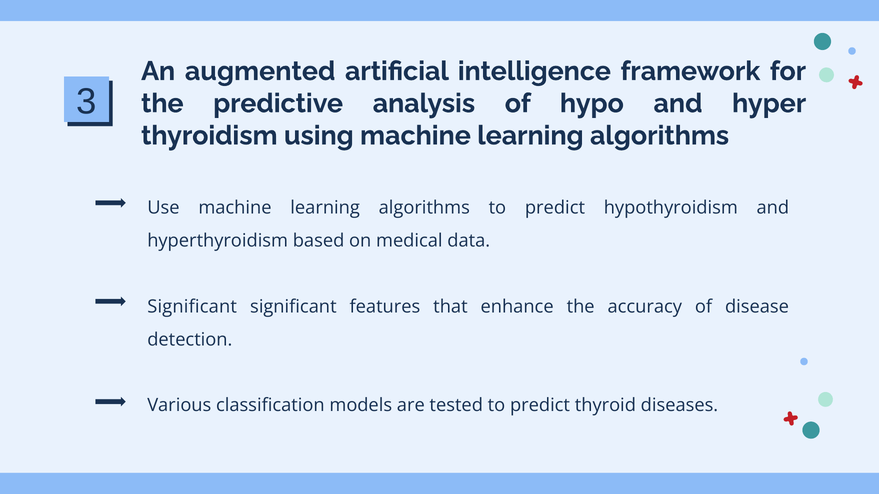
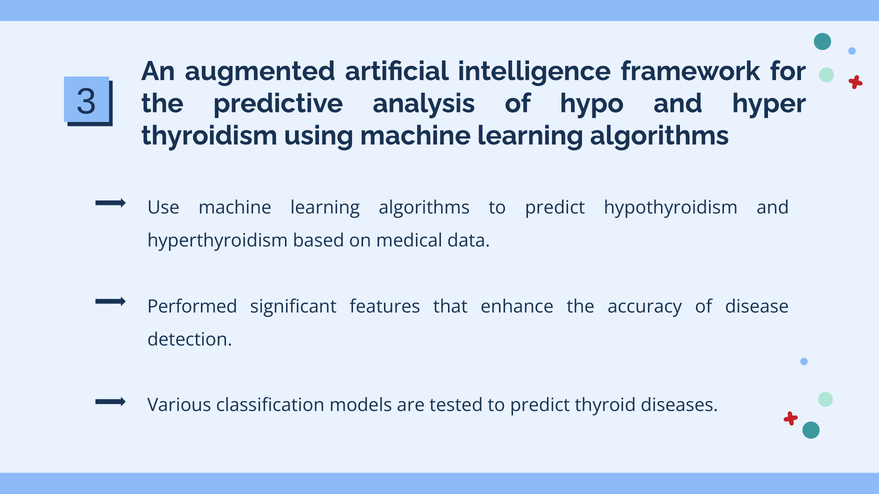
Significant: Significant -> Performed (192, 307)
